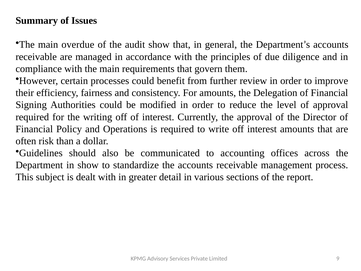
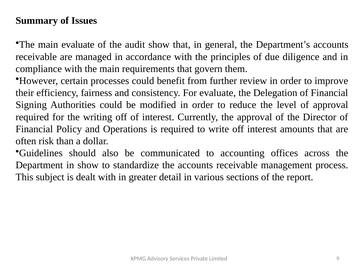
main overdue: overdue -> evaluate (78, 45)
For amounts: amounts -> evaluate (218, 93)
